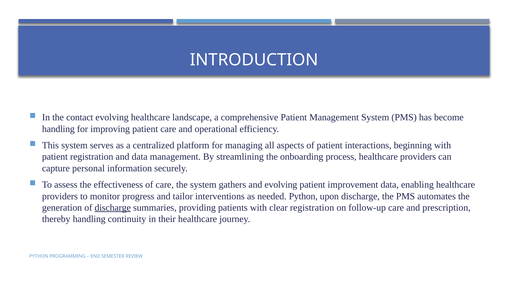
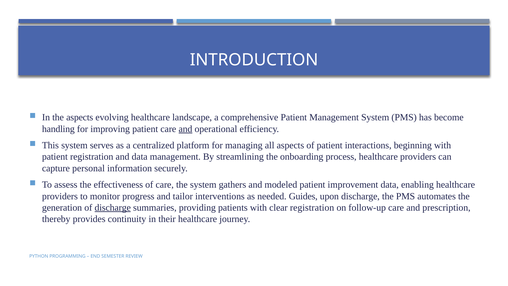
the contact: contact -> aspects (80, 117)
and underline: none -> present (185, 129)
and evolving: evolving -> modeled (281, 185)
needed Python: Python -> Guides (303, 196)
thereby handling: handling -> provides (89, 219)
